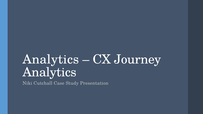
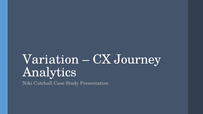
Analytics: Analytics -> Variation (51, 59)
